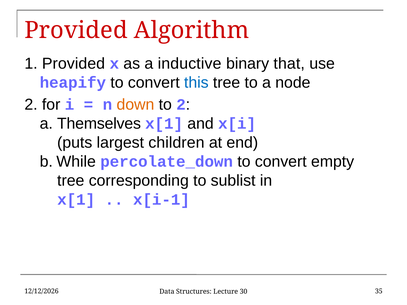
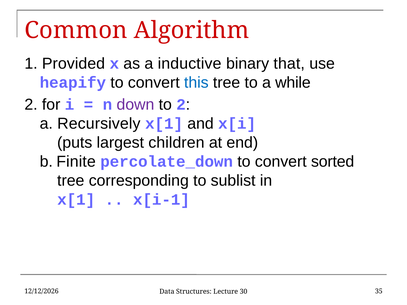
Provided: Provided -> Common (76, 30)
node: node -> while (293, 83)
down colour: orange -> purple (135, 105)
Themselves: Themselves -> Recursively (99, 124)
While: While -> Finite (76, 162)
empty: empty -> sorted (333, 162)
